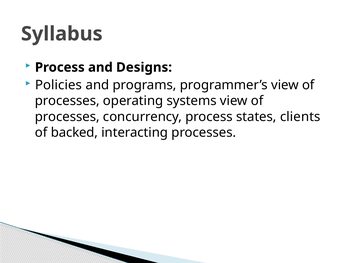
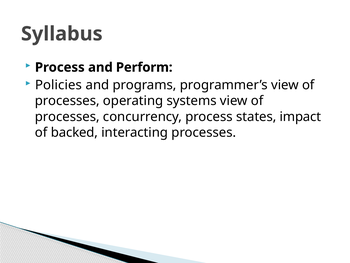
Designs: Designs -> Perform (144, 67)
clients: clients -> impact (300, 116)
